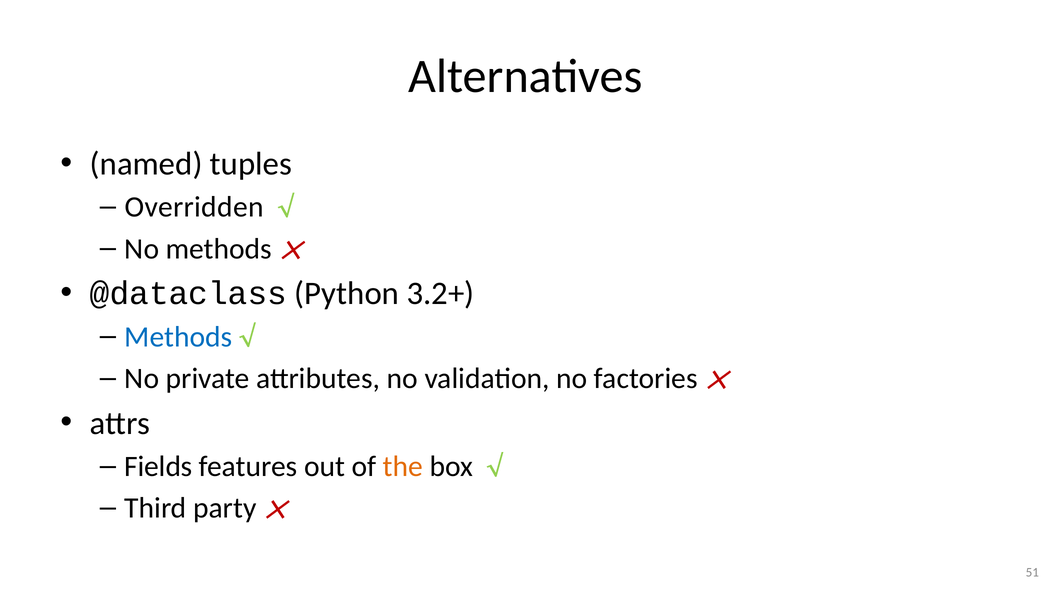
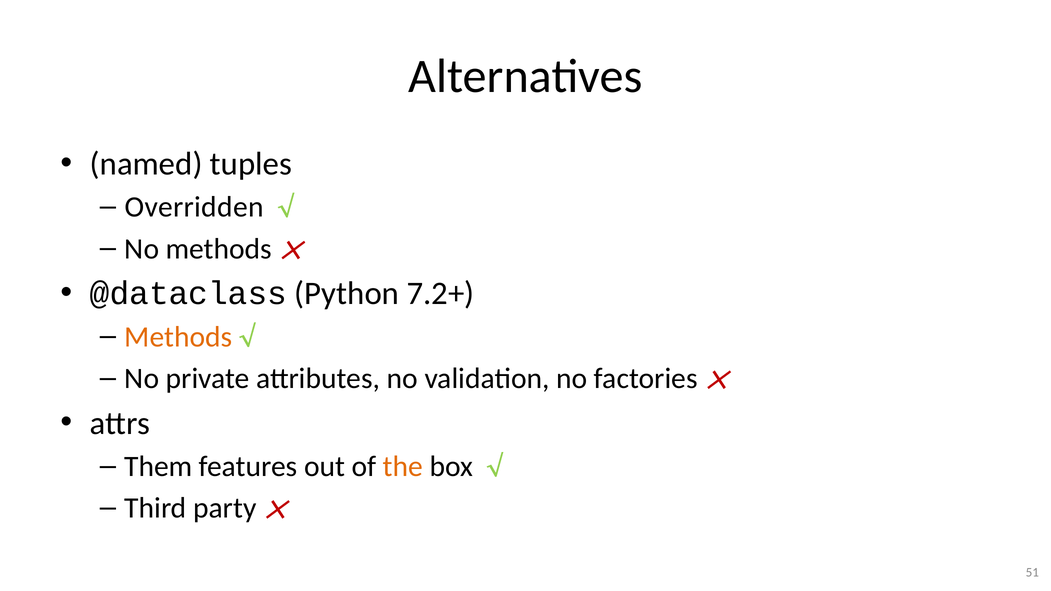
3.2+: 3.2+ -> 7.2+ (441, 294)
Methods colour: blue -> orange (178, 337)
Fields: Fields -> Them (158, 467)
